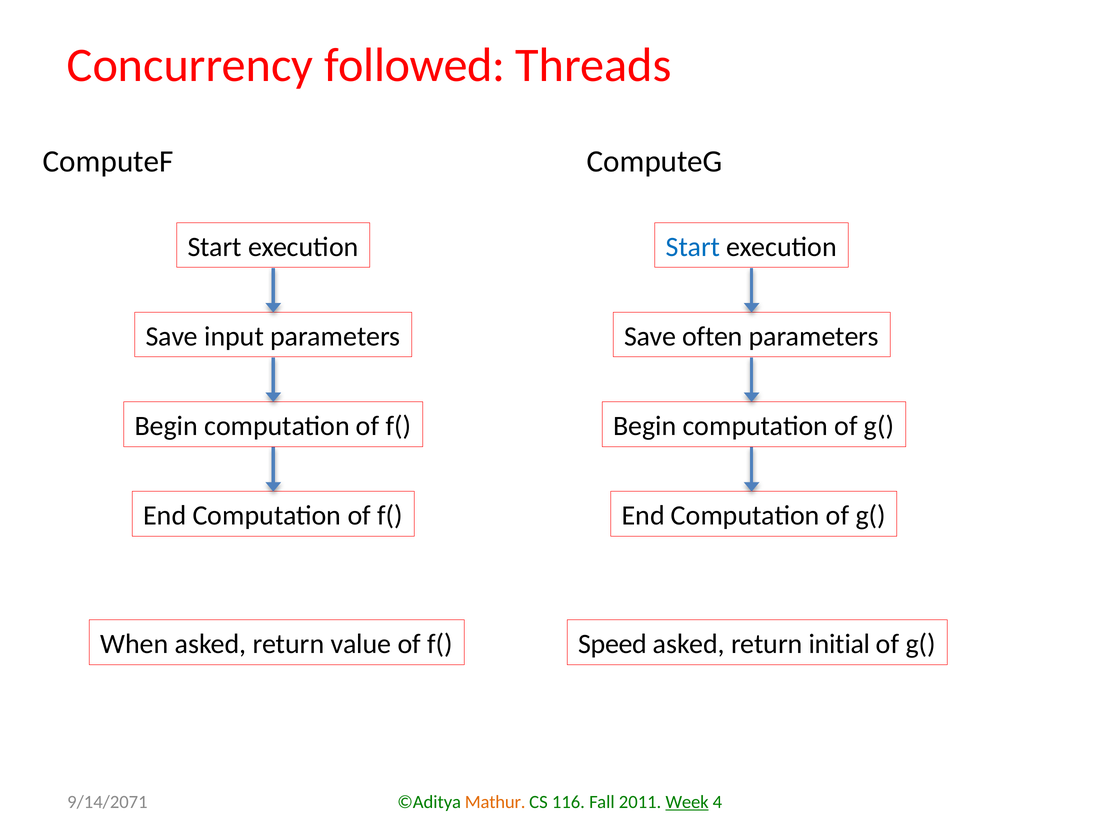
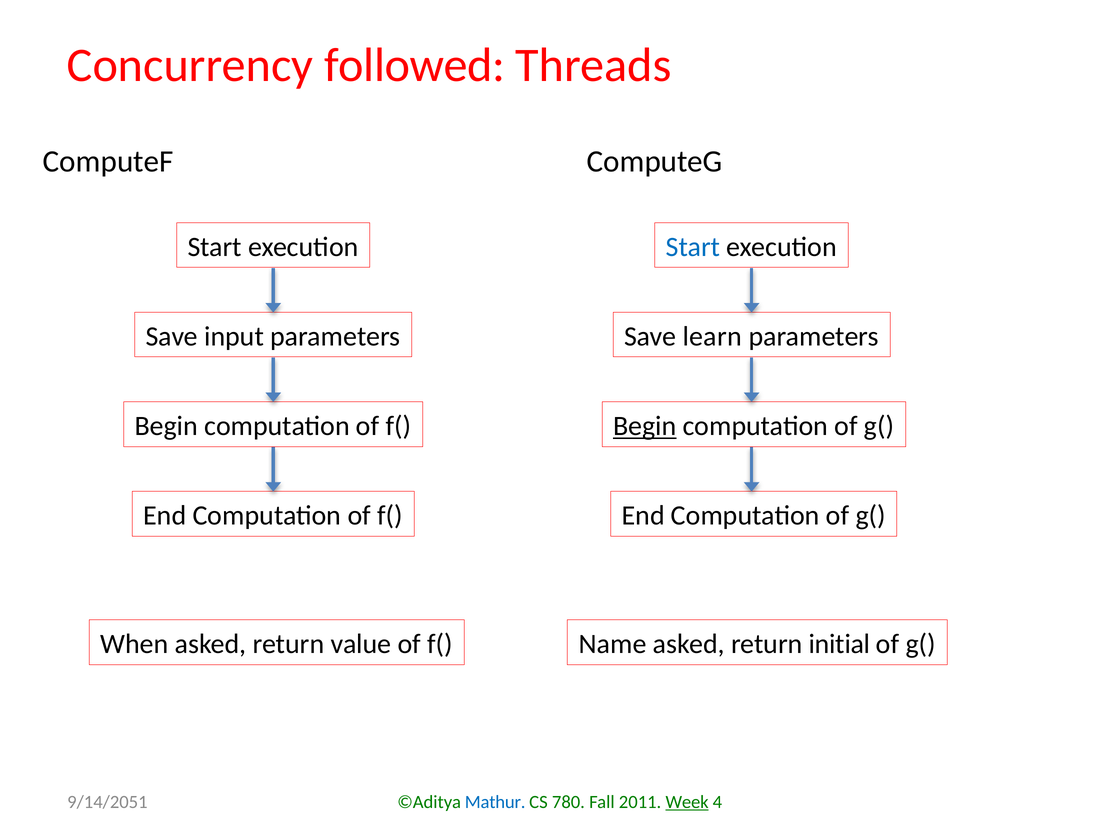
often: often -> learn (712, 337)
Begin underline: none -> present (645, 426)
Speed: Speed -> Name (613, 644)
Mathur colour: orange -> blue (495, 802)
116: 116 -> 780 (568, 802)
9/14/2071: 9/14/2071 -> 9/14/2051 (107, 802)
